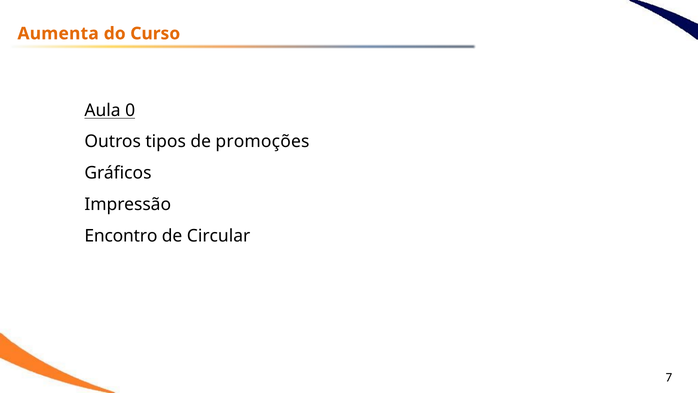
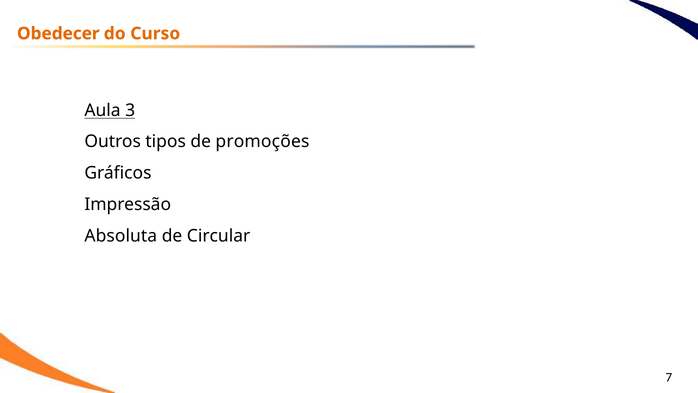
Aumenta: Aumenta -> Obedecer (58, 34)
0: 0 -> 3 (130, 110)
Encontro: Encontro -> Absoluta (121, 236)
